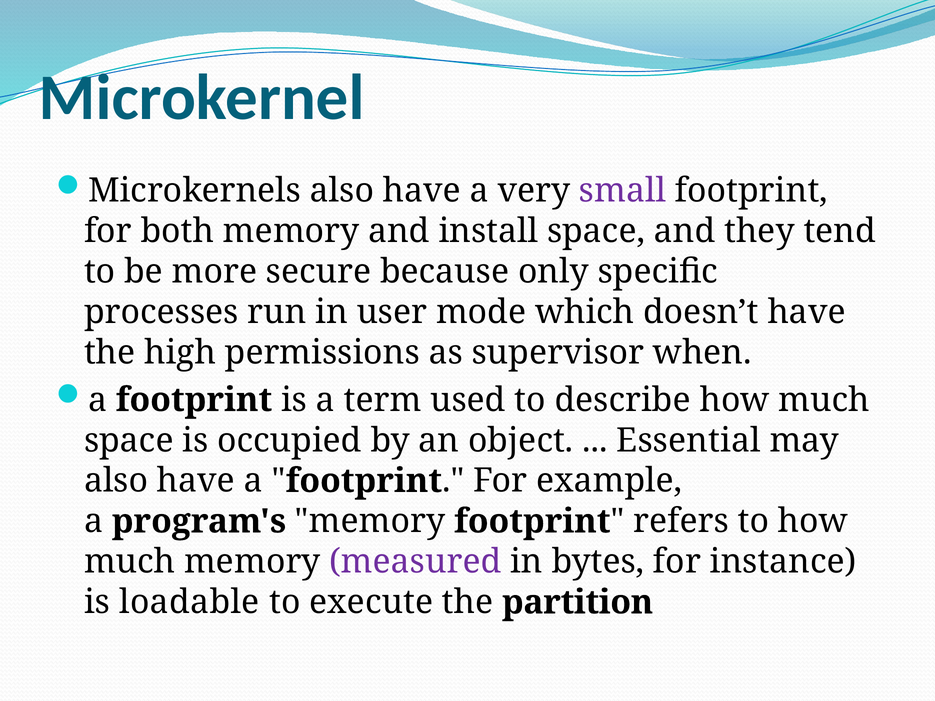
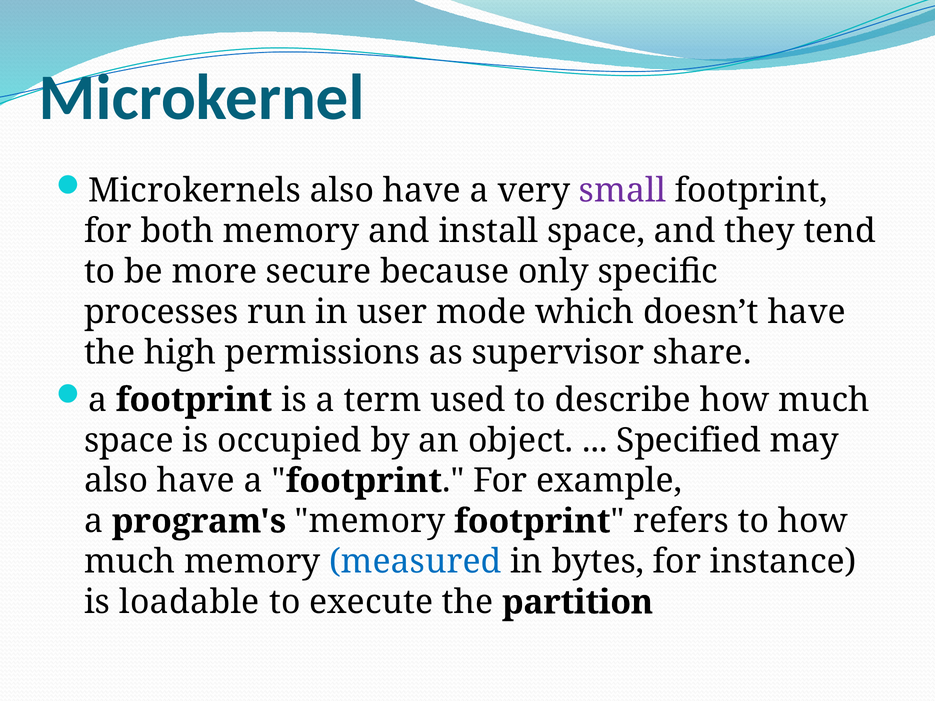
when: when -> share (702, 353)
Essential: Essential -> Specified (689, 441)
measured colour: purple -> blue (415, 562)
